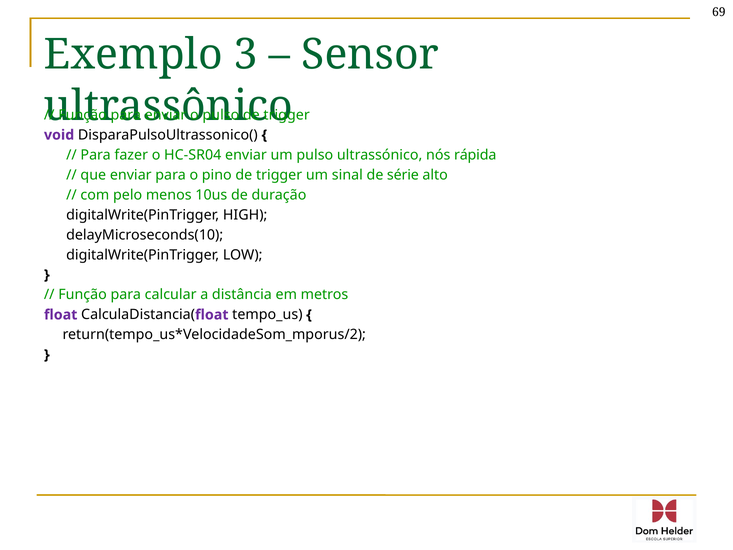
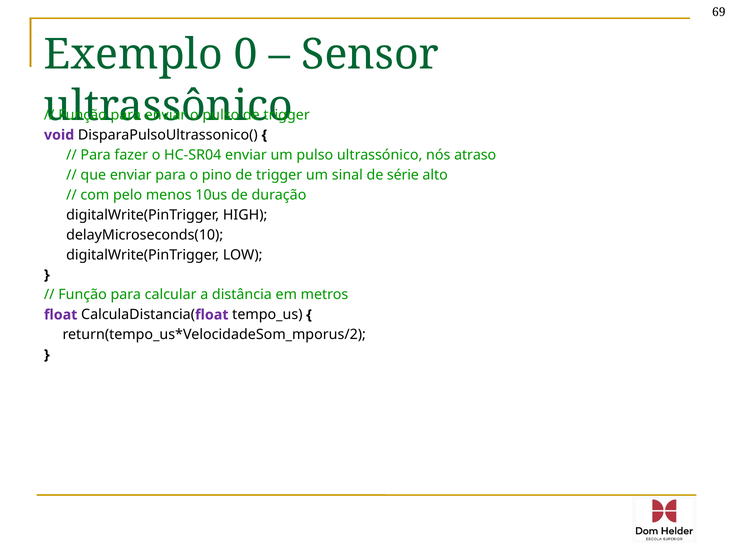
3: 3 -> 0 (246, 55)
rápida: rápida -> atraso (475, 155)
